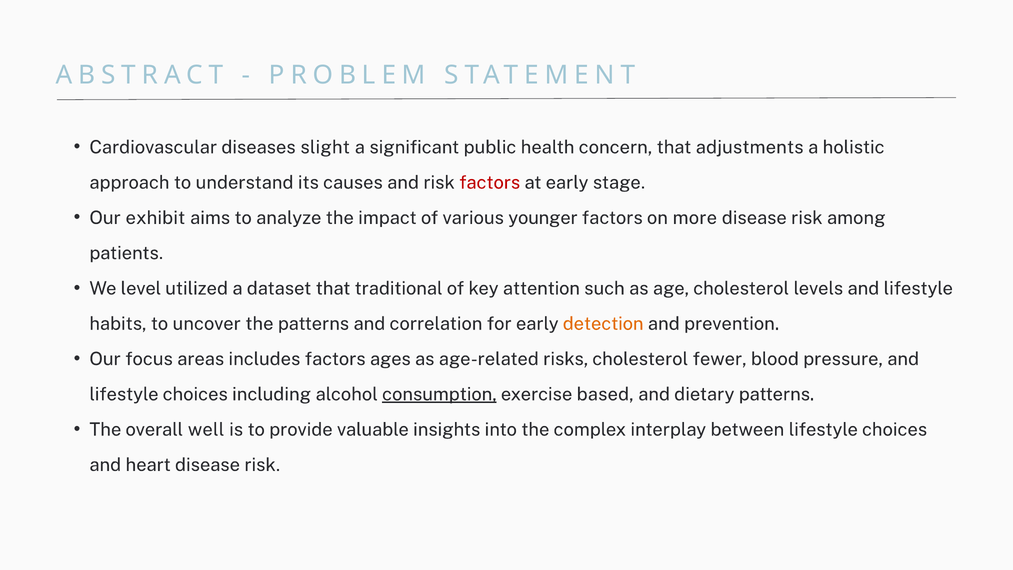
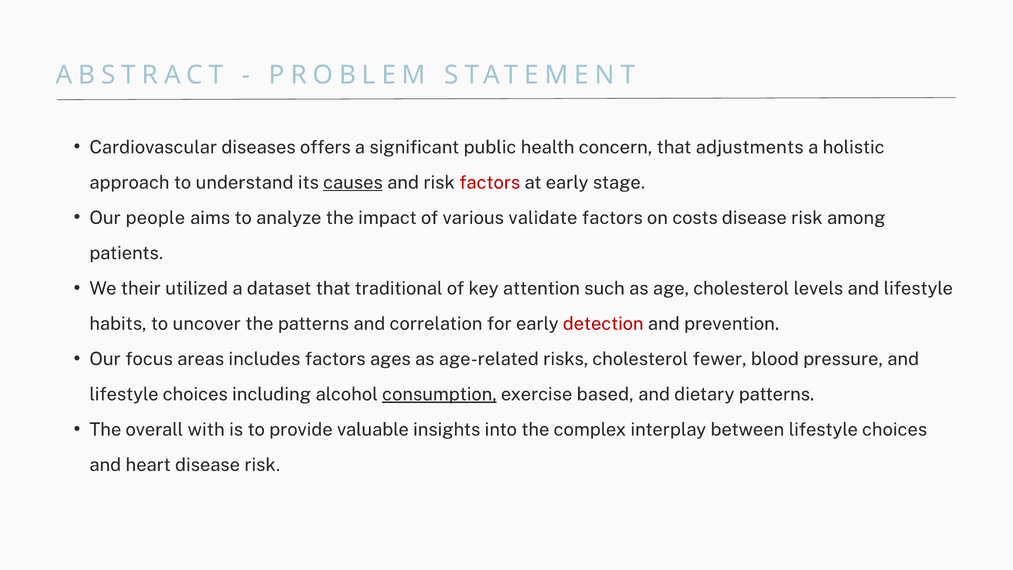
slight: slight -> offers (325, 147)
causes underline: none -> present (353, 183)
exhibit: exhibit -> people (155, 218)
younger: younger -> validate (543, 218)
more: more -> costs (695, 218)
level: level -> their (141, 288)
detection colour: orange -> red (603, 324)
well: well -> with (206, 429)
